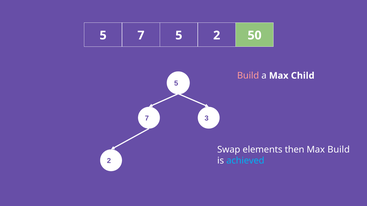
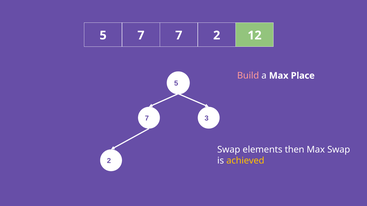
7 5: 5 -> 7 (179, 35)
50: 50 -> 12 (255, 35)
Child: Child -> Place (303, 76)
Max Build: Build -> Swap (339, 150)
achieved colour: light blue -> yellow (245, 161)
